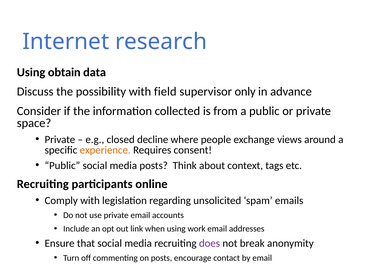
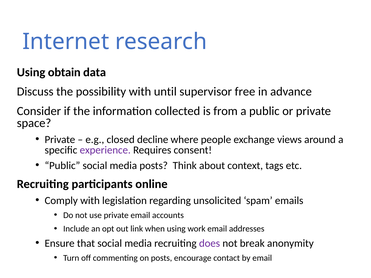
field: field -> until (165, 92)
only: only -> free (245, 92)
experience colour: orange -> purple (105, 150)
